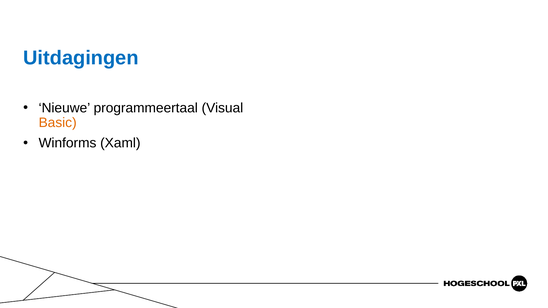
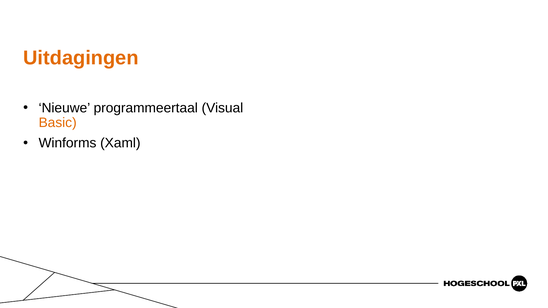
Uitdagingen colour: blue -> orange (81, 58)
